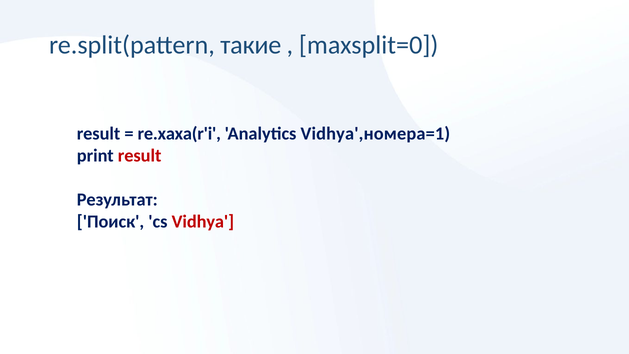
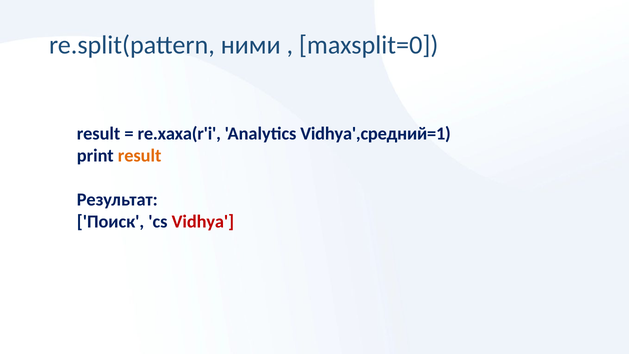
такие: такие -> ними (251, 45)
Vidhya',номера=1: Vidhya',номера=1 -> Vidhya',средний=1 (376, 134)
result colour: red -> orange (140, 156)
